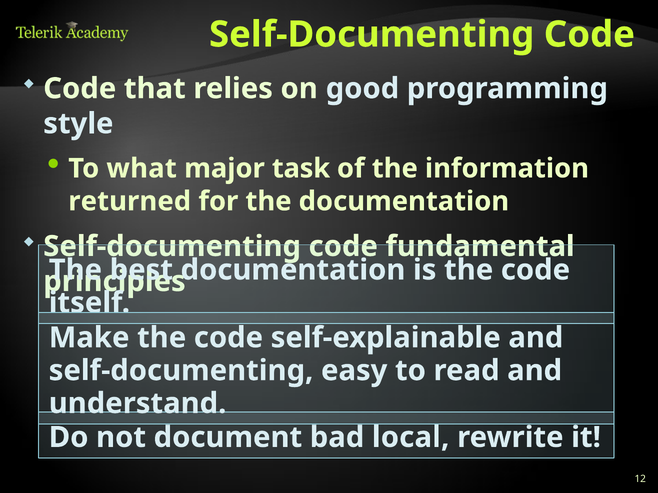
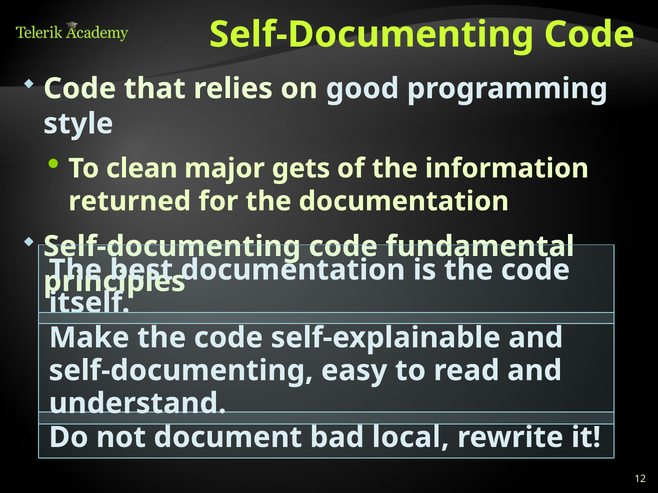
what: what -> clean (142, 169)
task: task -> gets (301, 169)
